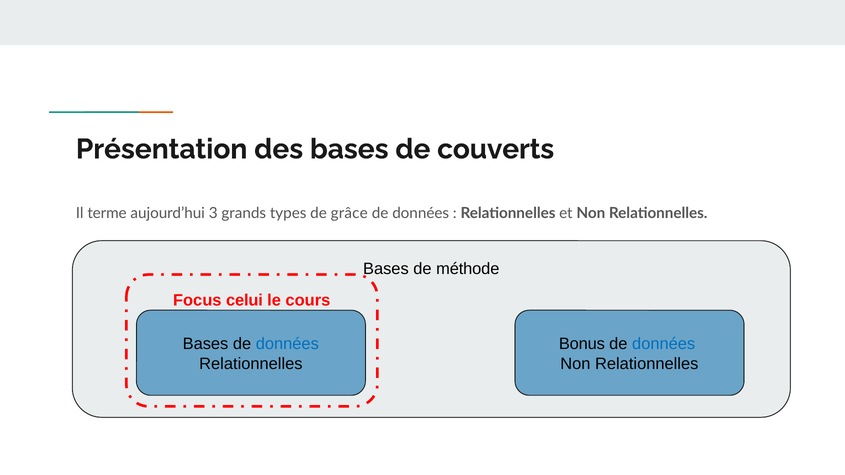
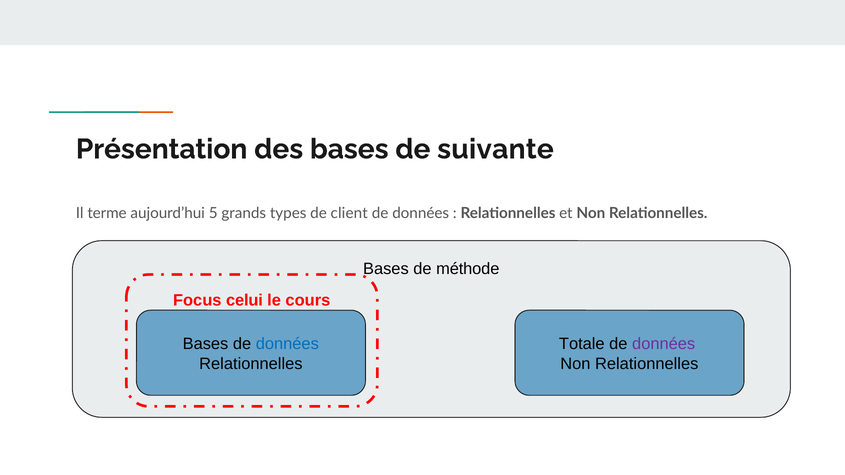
couverts: couverts -> suivante (495, 149)
3: 3 -> 5 (213, 213)
grâce: grâce -> client (349, 213)
Bonus: Bonus -> Totale (582, 344)
données colour: blue -> purple (664, 344)
